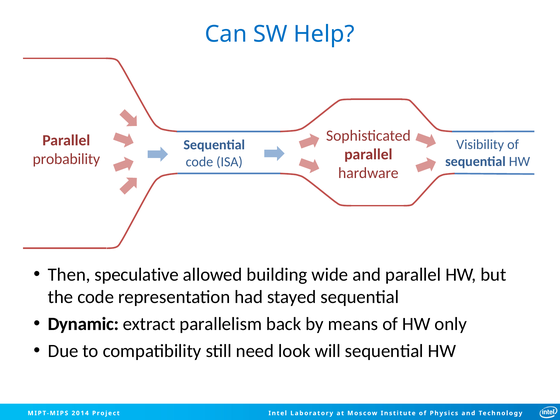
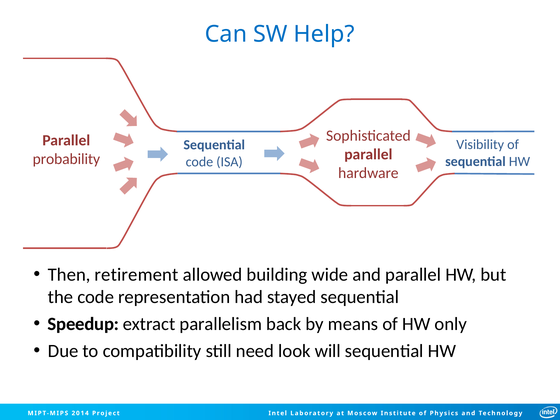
speculative: speculative -> retirement (137, 275)
Dynamic: Dynamic -> Speedup (83, 324)
